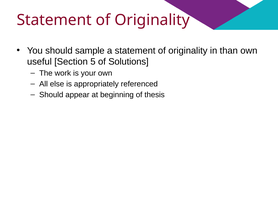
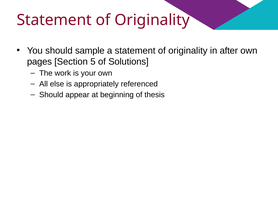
than: than -> after (229, 51)
useful: useful -> pages (39, 62)
